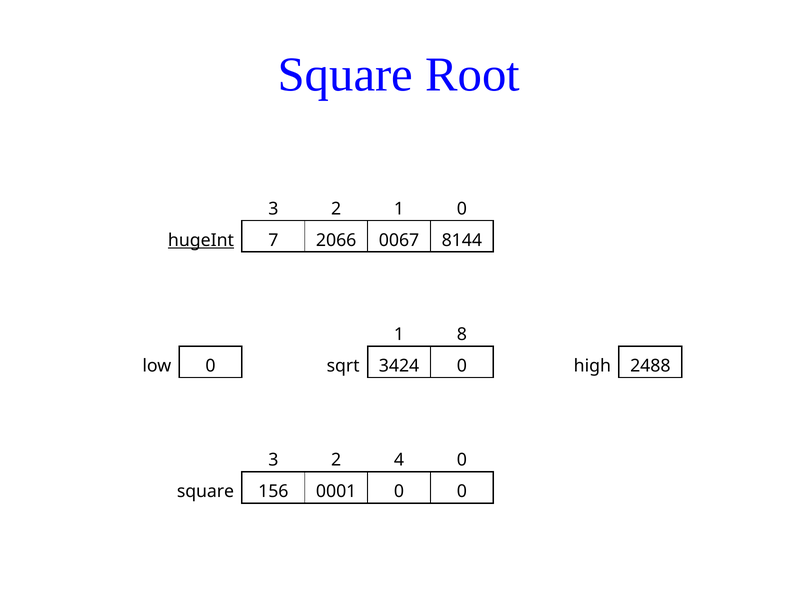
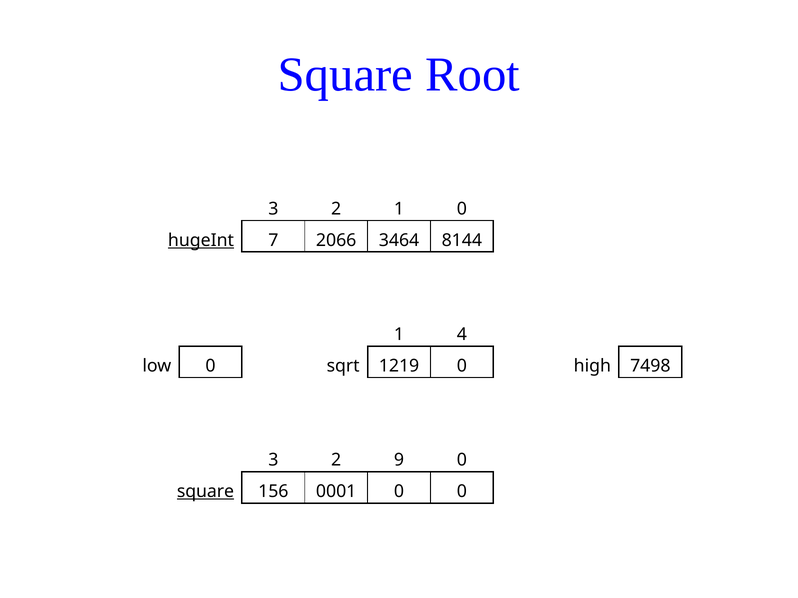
0067: 0067 -> 3464 (399, 240)
8: 8 -> 4 (462, 335)
3424: 3424 -> 1219 (399, 366)
2488: 2488 -> 7498 (650, 366)
4: 4 -> 9 (399, 460)
square underline: none -> present (205, 492)
